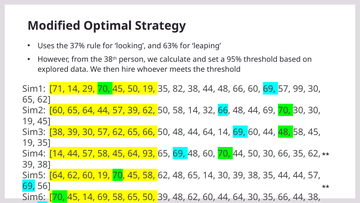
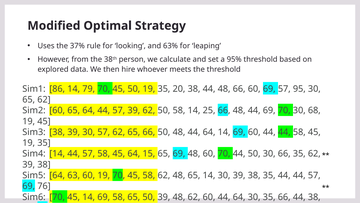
71: 71 -> 86 (57, 89)
29: 29 -> 79 (89, 89)
82: 82 -> 20 (179, 89)
99: 99 -> 95 (299, 89)
32: 32 -> 25 (209, 110)
30 30: 30 -> 68 (314, 110)
60 44 48: 48 -> 44 (284, 132)
93: 93 -> 15 (149, 153)
64 62: 62 -> 63 (74, 175)
56: 56 -> 76 (44, 186)
